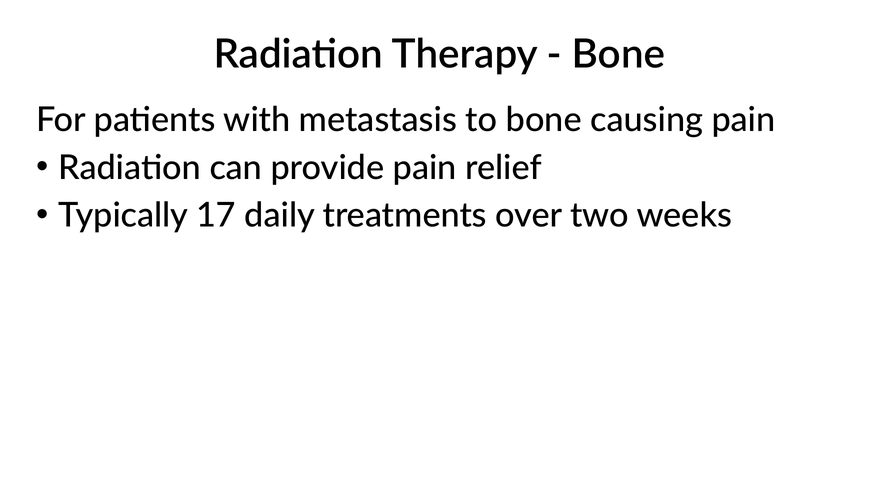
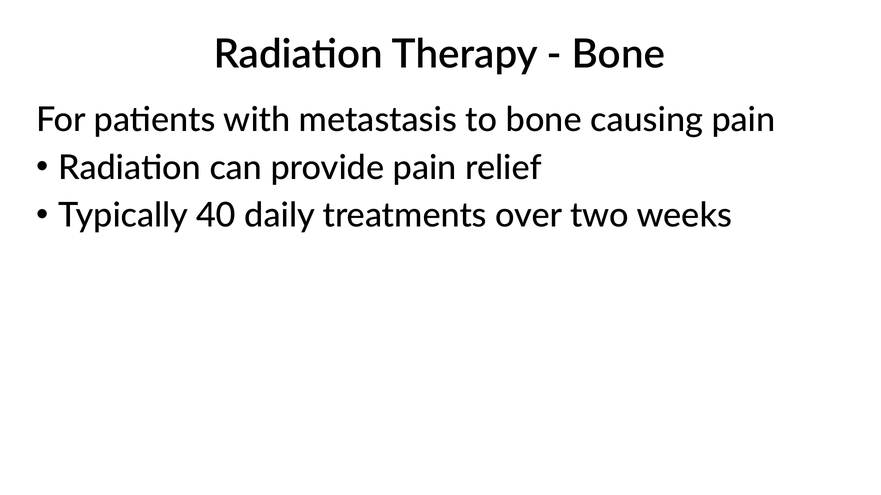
17: 17 -> 40 (216, 216)
